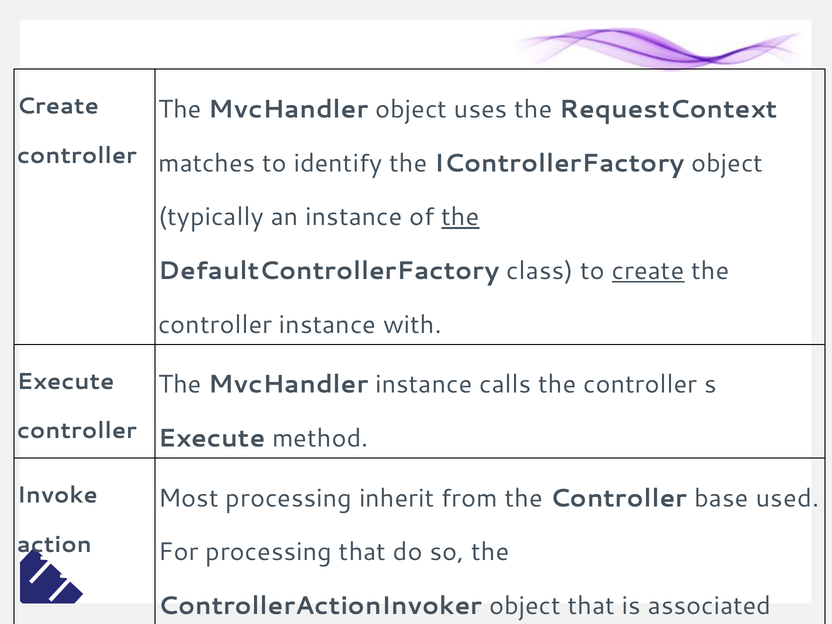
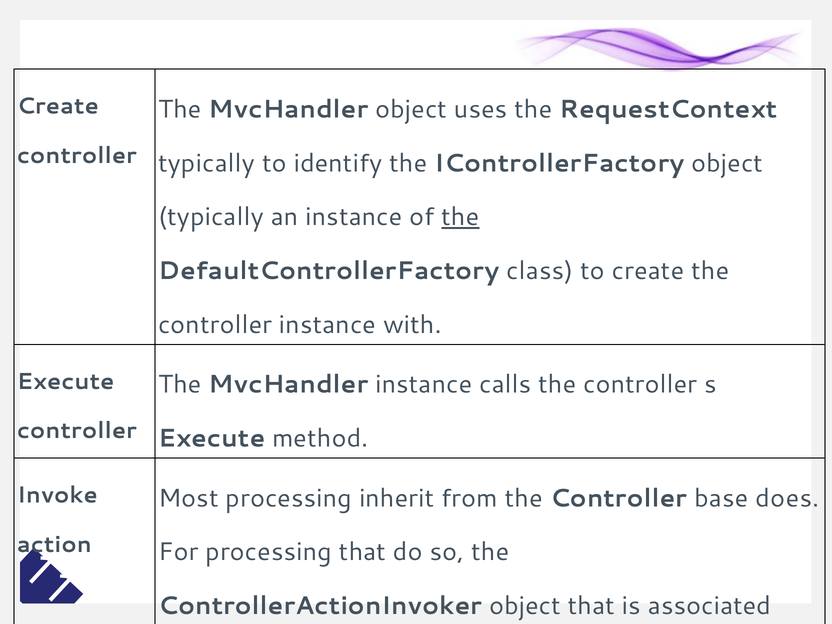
matches: matches -> typically (207, 163)
create underline: present -> none (648, 271)
used: used -> does (787, 498)
